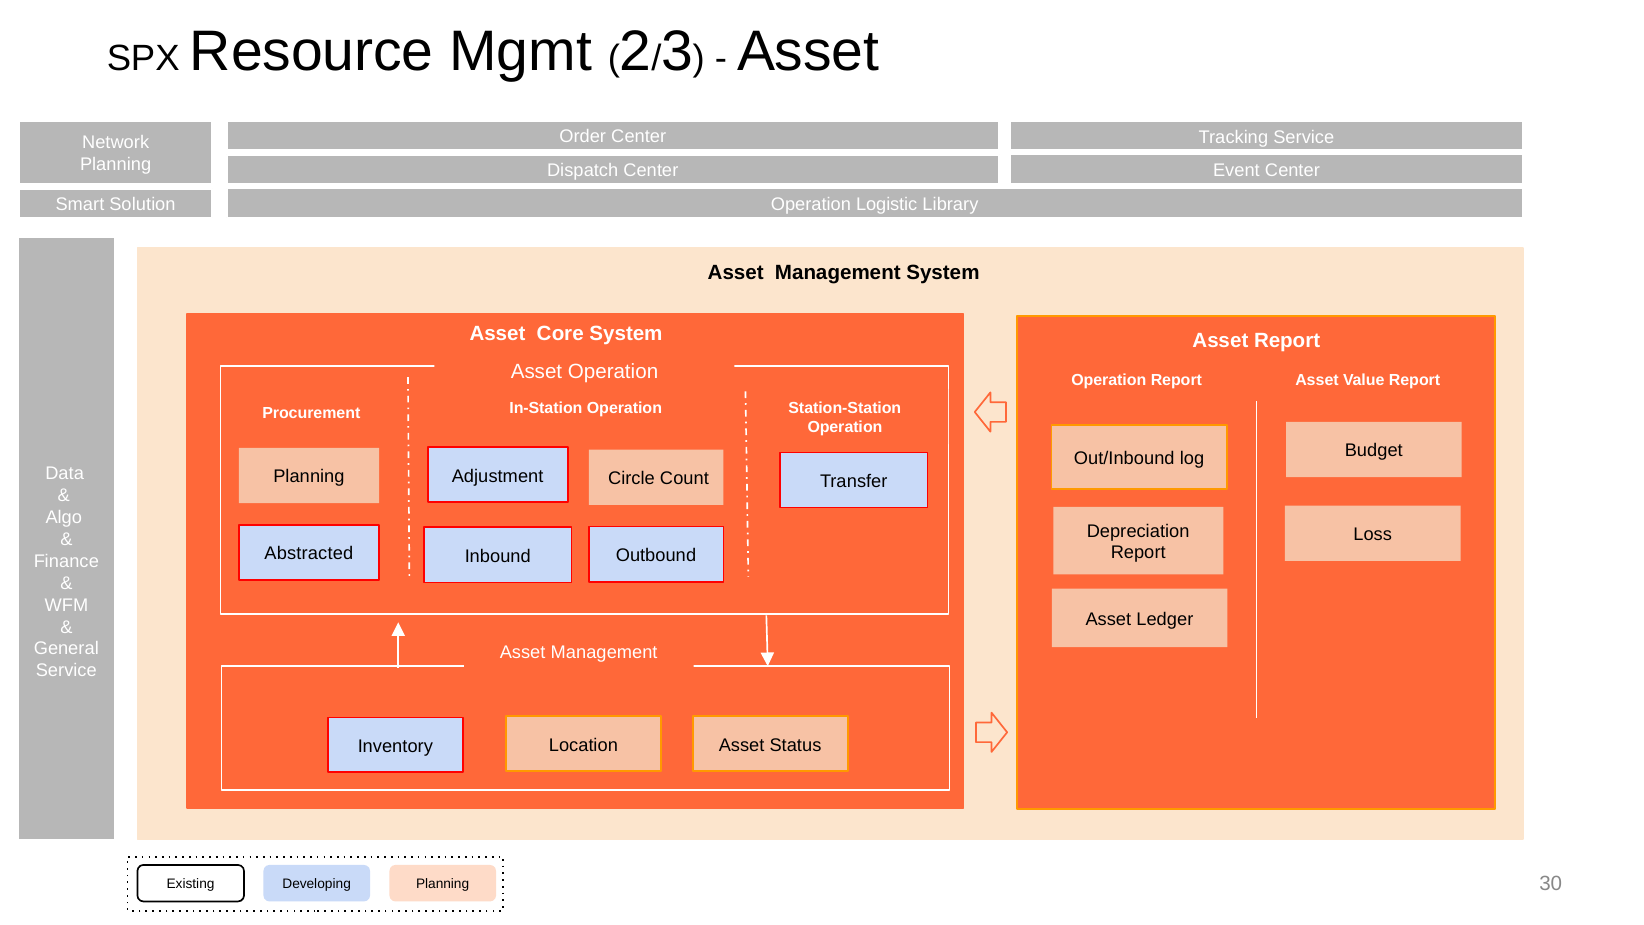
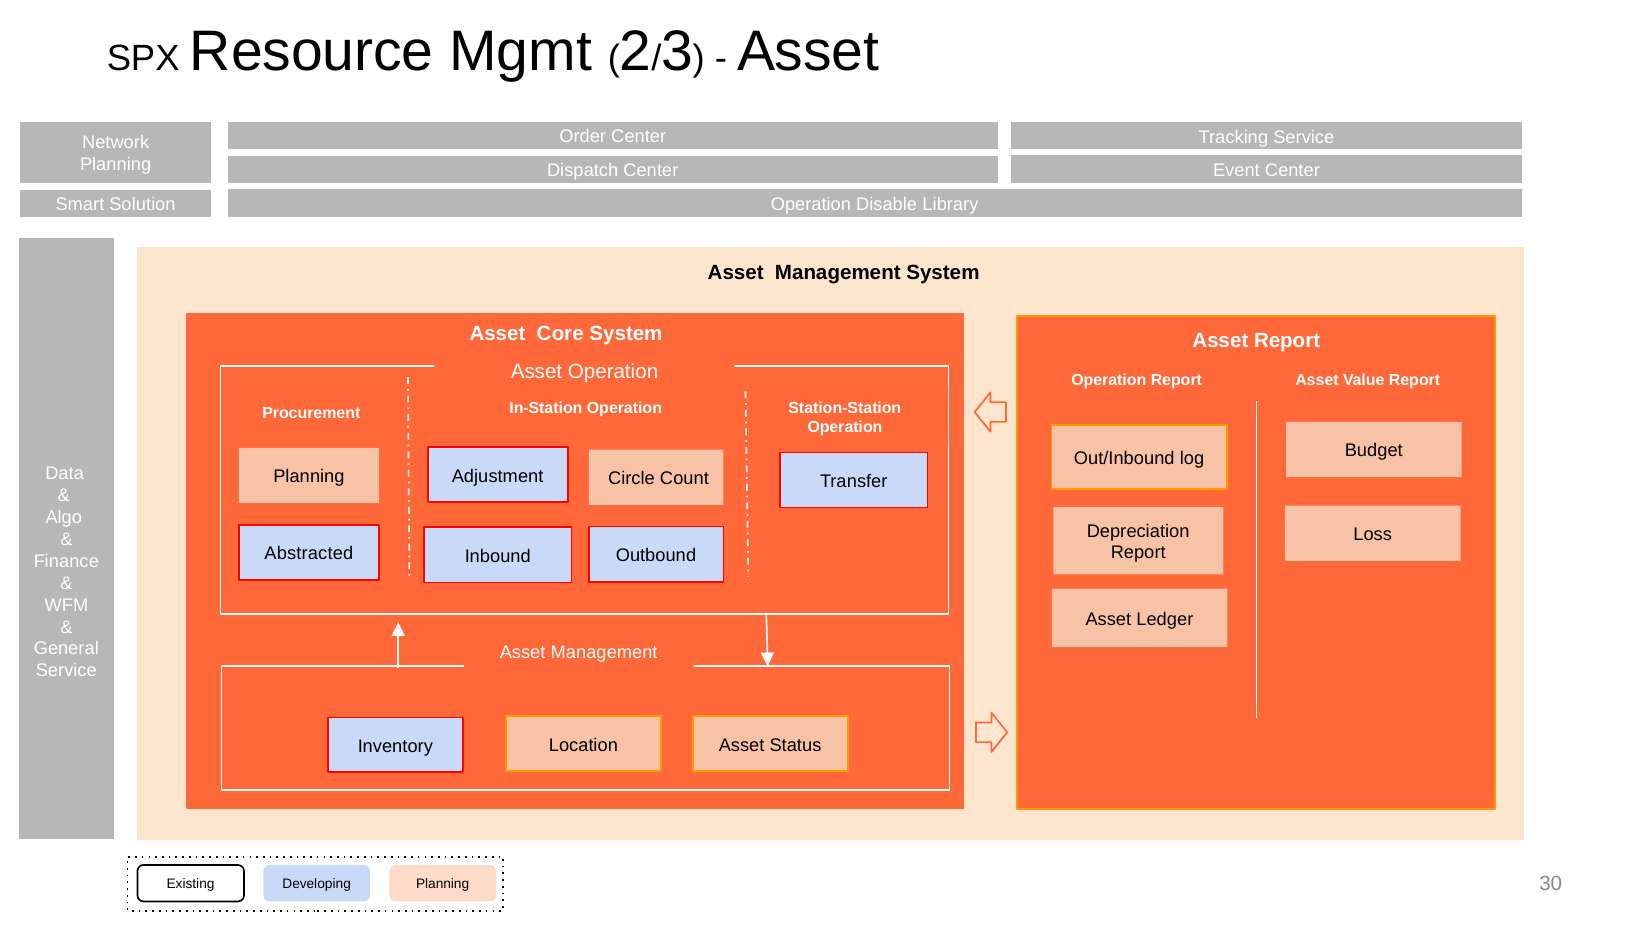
Logistic: Logistic -> Disable (887, 204)
